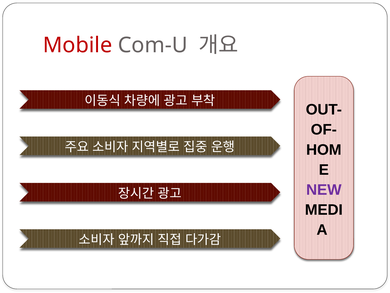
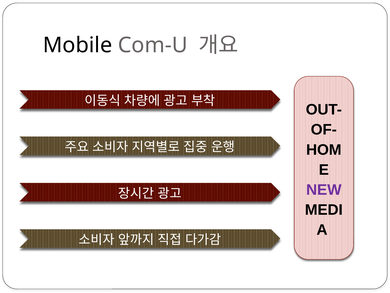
Mobile colour: red -> black (78, 45)
